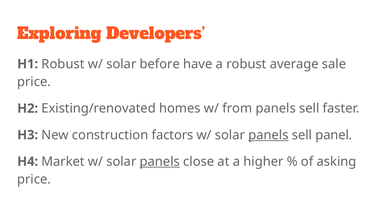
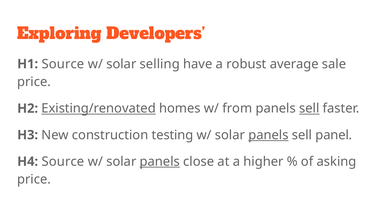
H1 Robust: Robust -> Source (63, 64)
before: before -> selling (160, 64)
Existing/renovated underline: none -> present (99, 108)
sell underline: none -> present (309, 108)
factors: factors -> testing (173, 135)
H4 Market: Market -> Source (63, 161)
